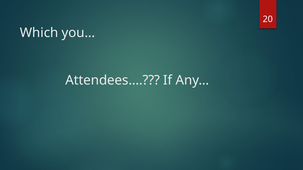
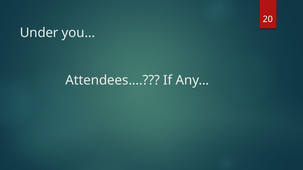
Which: Which -> Under (39, 33)
